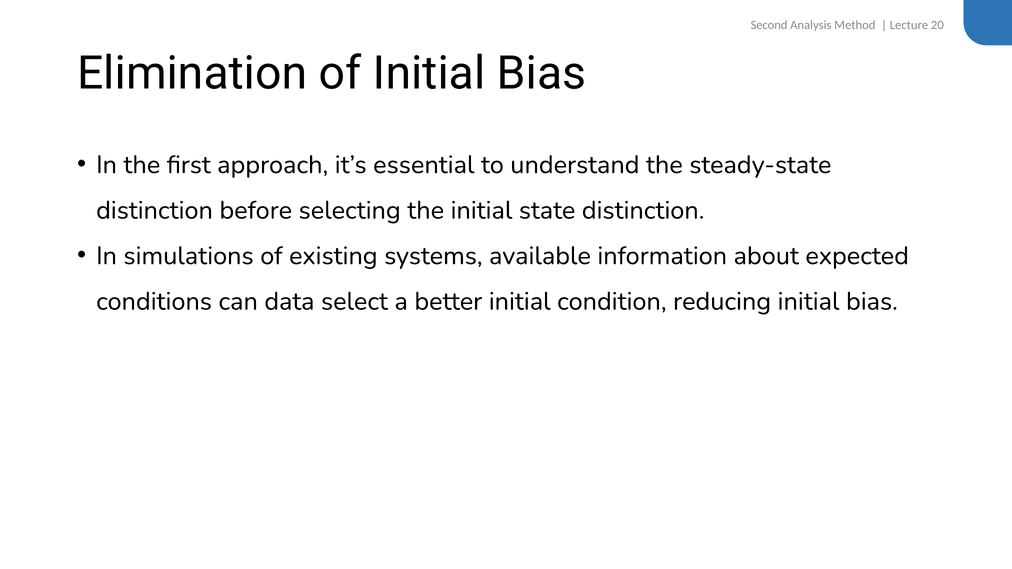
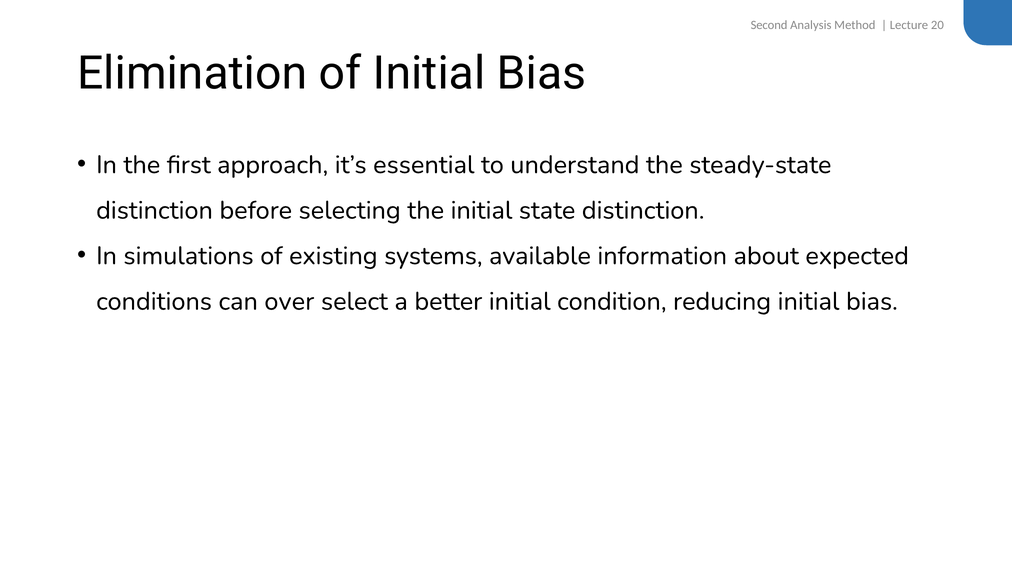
data: data -> over (289, 301)
